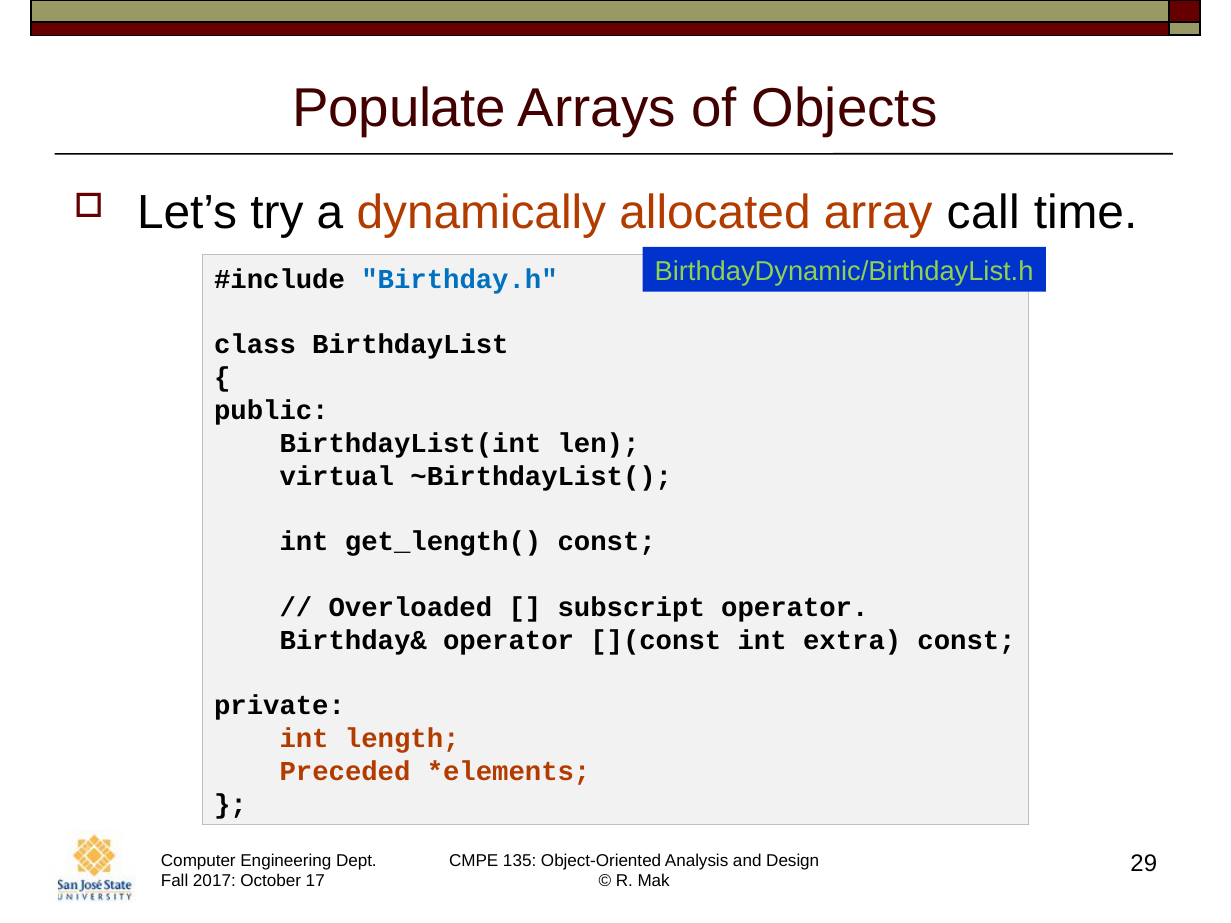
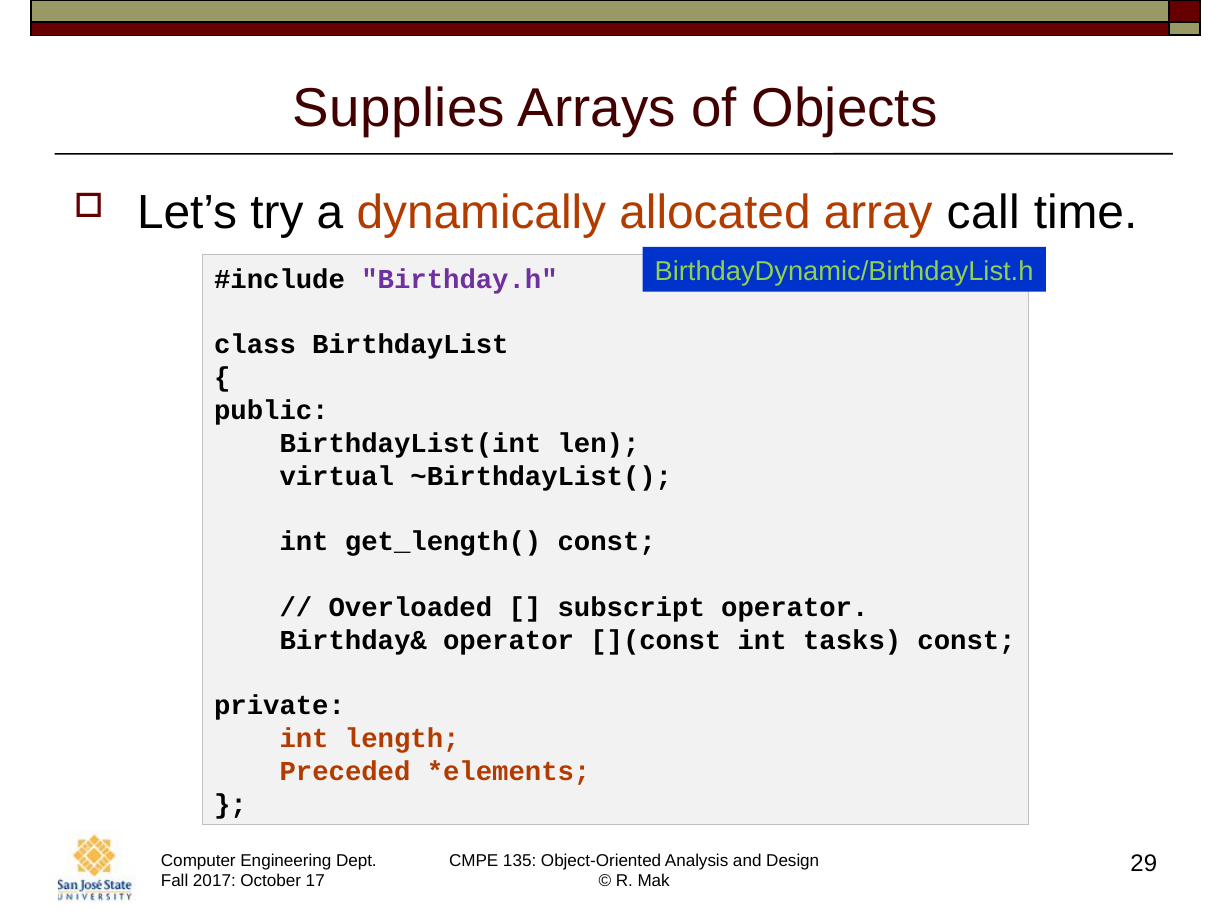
Populate: Populate -> Supplies (399, 108)
Birthday.h colour: blue -> purple (460, 279)
extra: extra -> tasks (852, 640)
